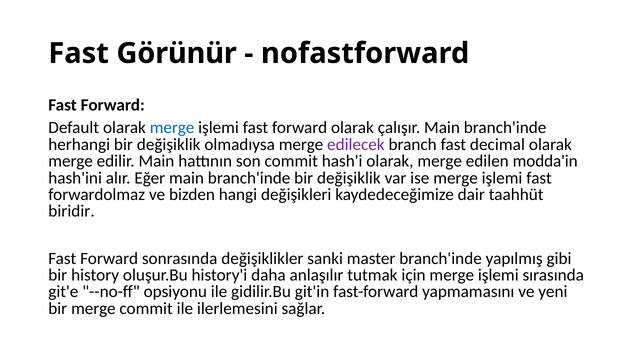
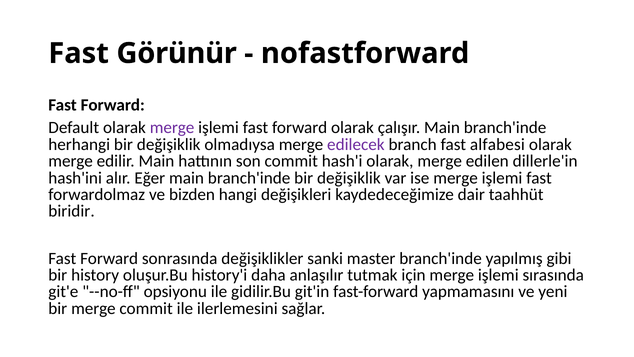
merge colour: blue -> purple (172, 128)
decimal: decimal -> alfabesi (497, 144)
modda'in: modda'in -> dillerle'in (545, 161)
